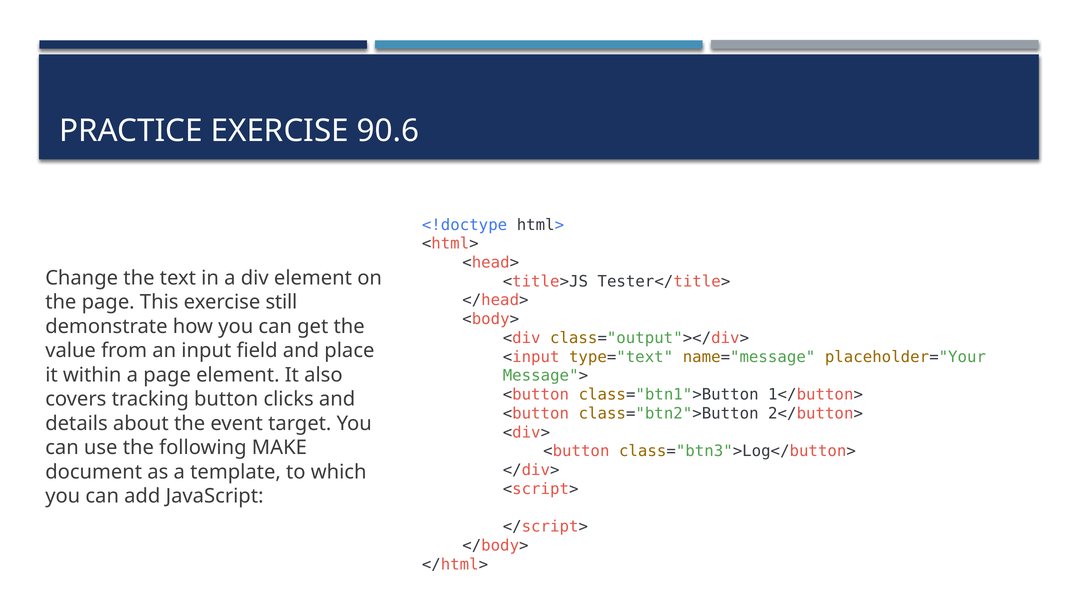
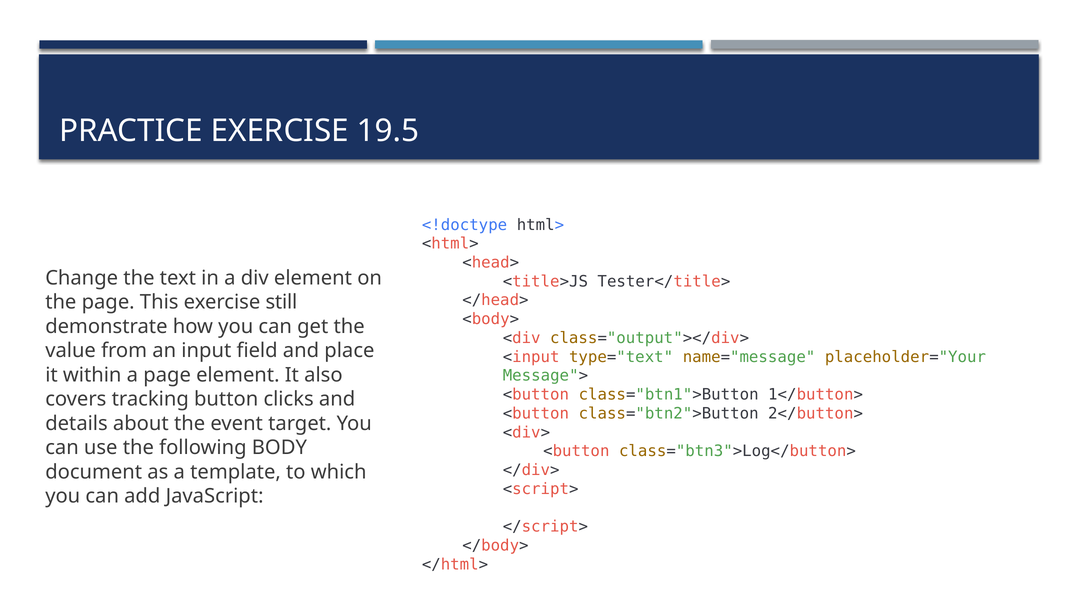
90.6: 90.6 -> 19.5 (388, 131)
MAKE: MAKE -> BODY (279, 448)
